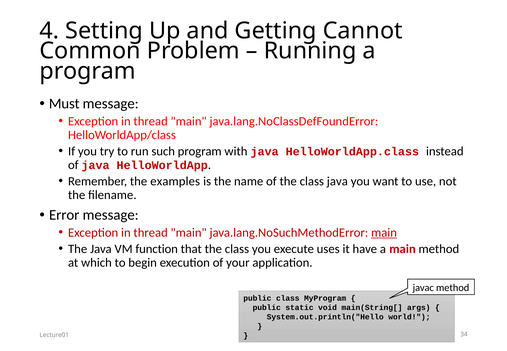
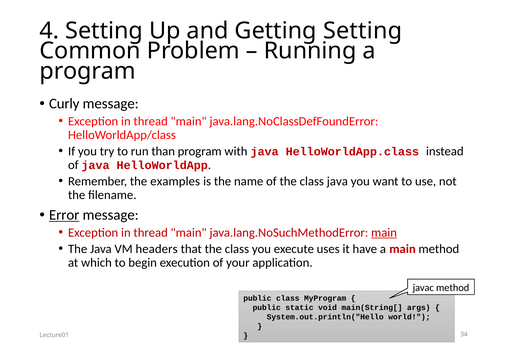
Getting Cannot: Cannot -> Setting (363, 31)
Must: Must -> Curly (64, 104)
such: such -> than (163, 151)
Error underline: none -> present (64, 215)
function: function -> headers (157, 249)
